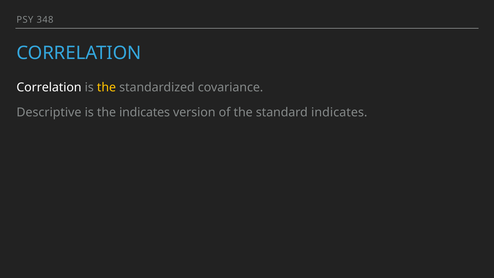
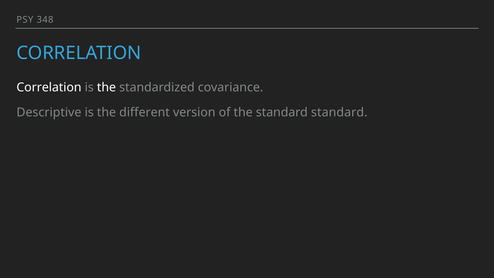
the colour: yellow -> white (107, 88)
the indicates: indicates -> different (145, 112)
standard indicates: indicates -> standard (339, 112)
